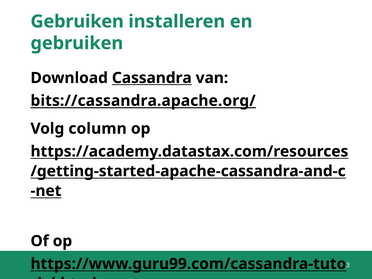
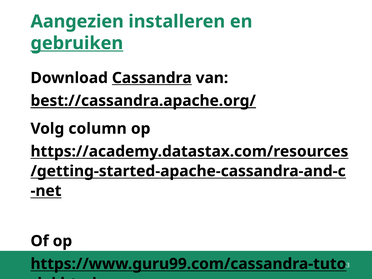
Gebruiken: Gebruiken -> Aangezien (77, 21)
gebruiken underline: none -> present (77, 43)
bits://cassandra.apache.org/: bits://cassandra.apache.org/ -> best://cassandra.apache.org/ (143, 101)
